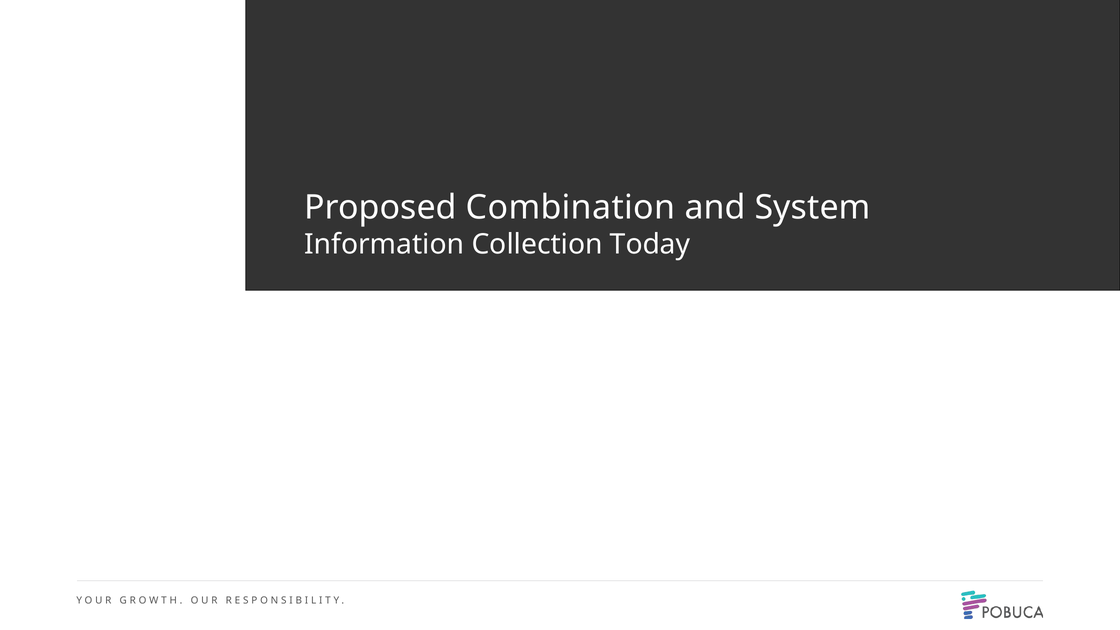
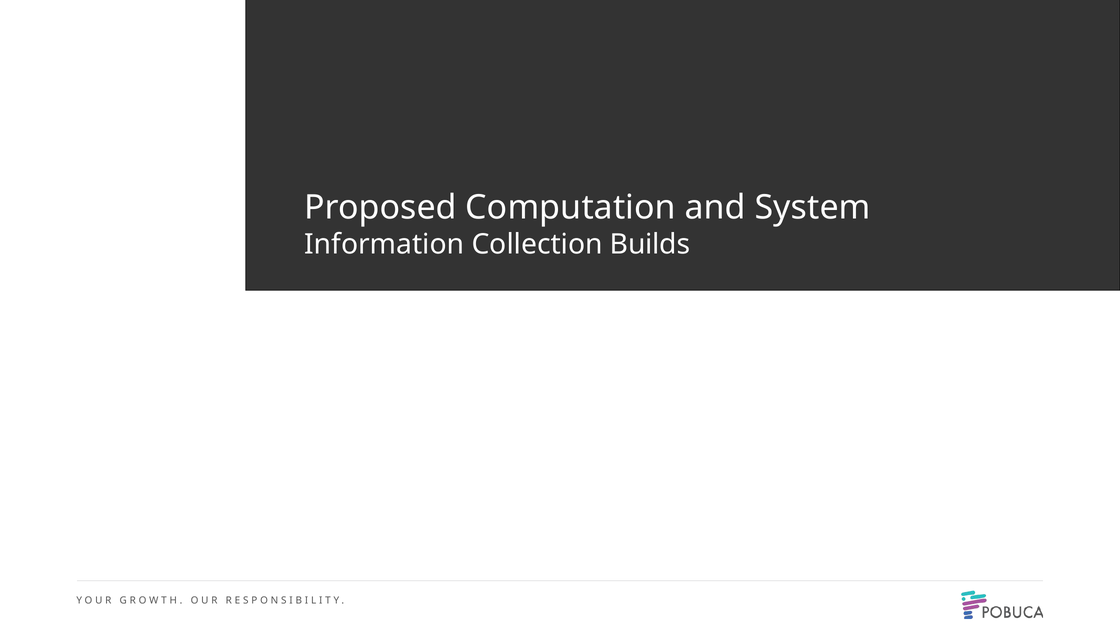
Combination: Combination -> Computation (571, 208)
Today: Today -> Builds (650, 245)
